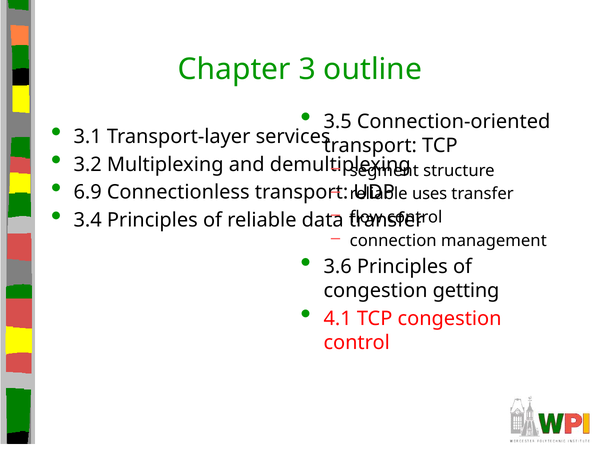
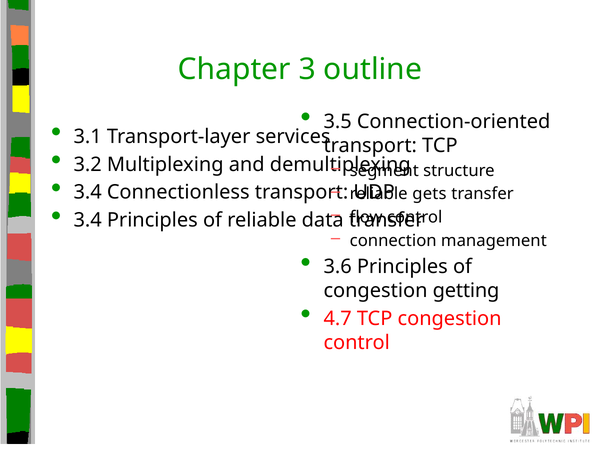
6.9: 6.9 -> 3.4 (88, 192)
uses: uses -> gets (429, 194)
4.1: 4.1 -> 4.7 (338, 319)
